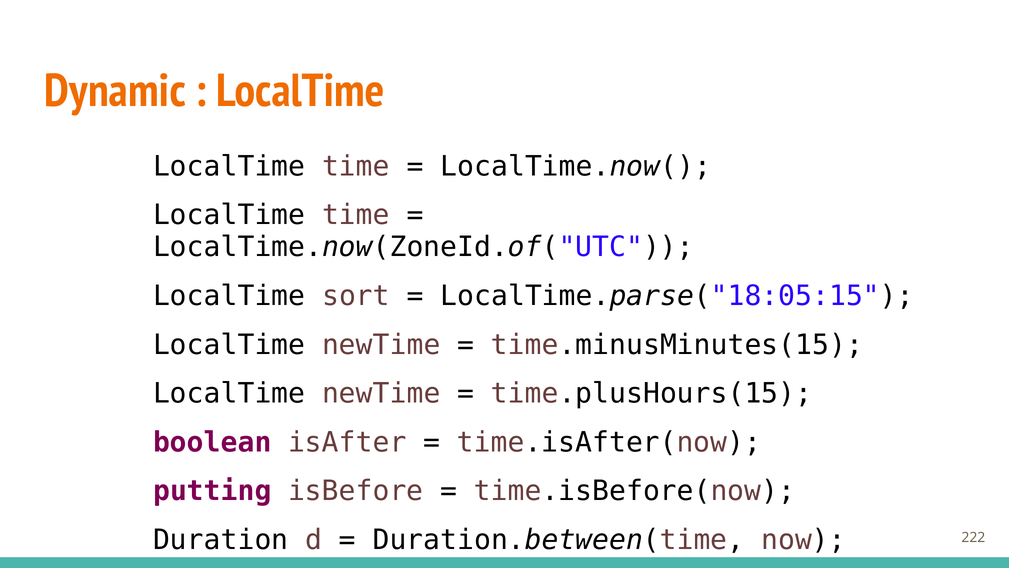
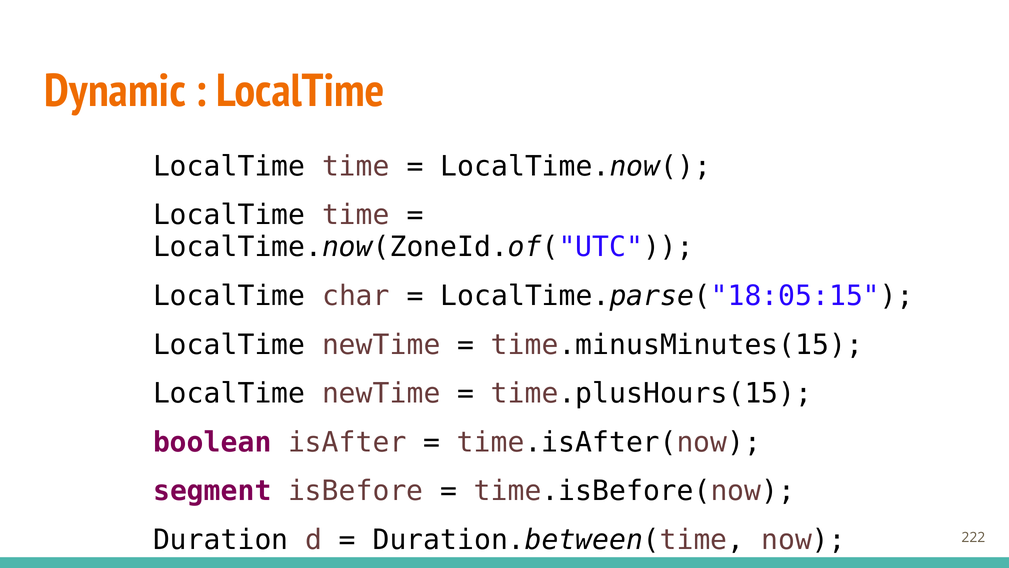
sort: sort -> char (356, 296)
putting: putting -> segment (212, 491)
